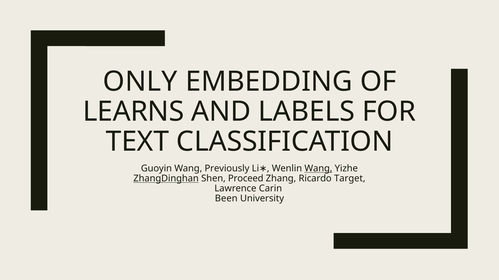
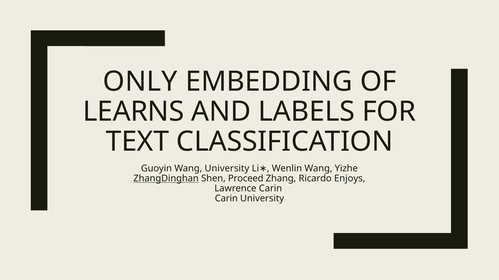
Wang Previously: Previously -> University (227, 169)
Wang underline: present -> none (318, 169)
Target: Target -> Enjoys (350, 179)
Been: Been -> Carin (226, 199)
